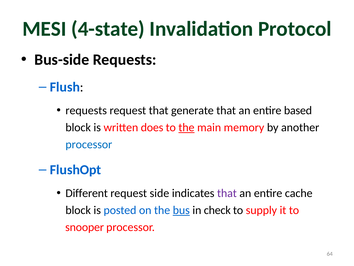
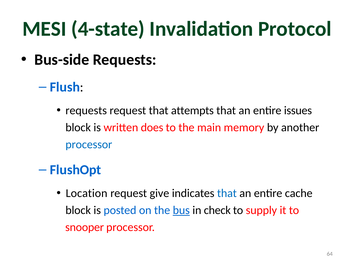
generate: generate -> attempts (192, 110)
based: based -> issues (298, 110)
the underline: present -> none (186, 127)
Different: Different -> Location (87, 193)
side: side -> give (159, 193)
that colour: purple -> blue (227, 193)
